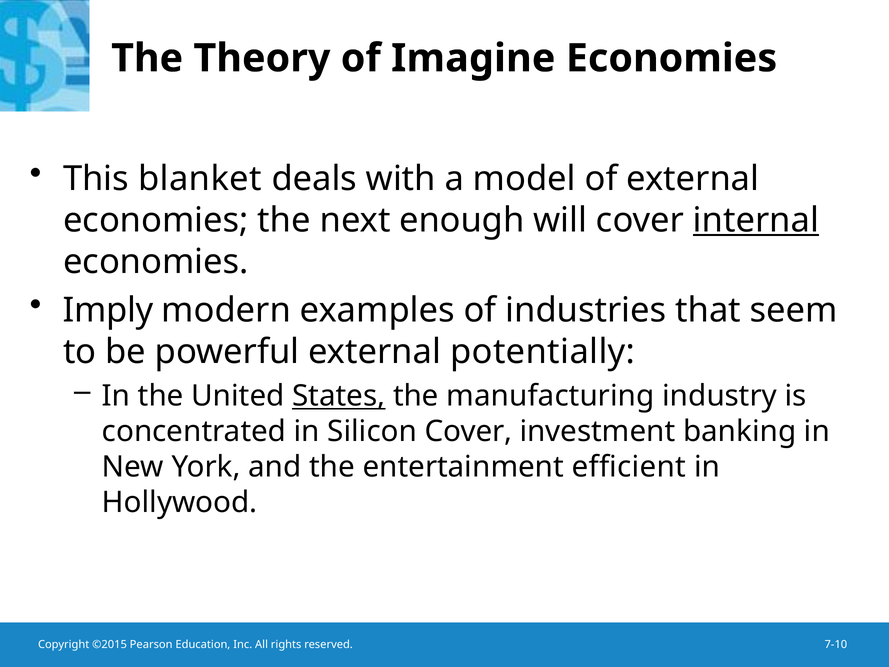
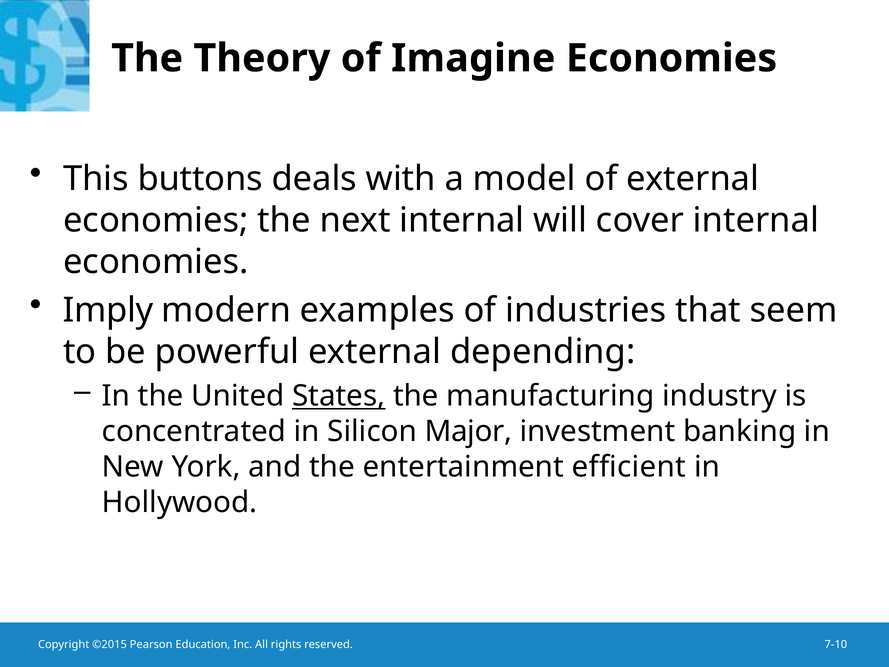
blanket: blanket -> buttons (200, 179)
next enough: enough -> internal (462, 220)
internal underline: present -> none (756, 220)
potentially: potentially -> depending (543, 352)
Silicon Cover: Cover -> Major (468, 431)
